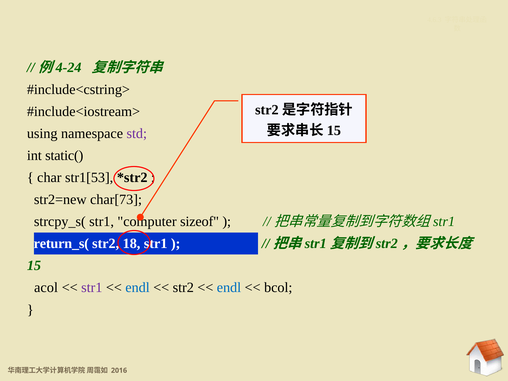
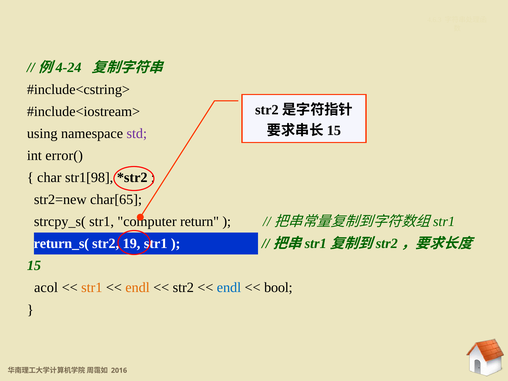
static(: static( -> error( (64, 156)
str1[53: str1[53 -> str1[98 (89, 178)
char[73: char[73 -> char[65 (116, 200)
sizeof: sizeof -> return (200, 222)
18: 18 -> 19 (132, 244)
str1 colour: purple -> orange (92, 288)
endl colour: blue -> orange (138, 288)
bcol: bcol -> bool (278, 288)
